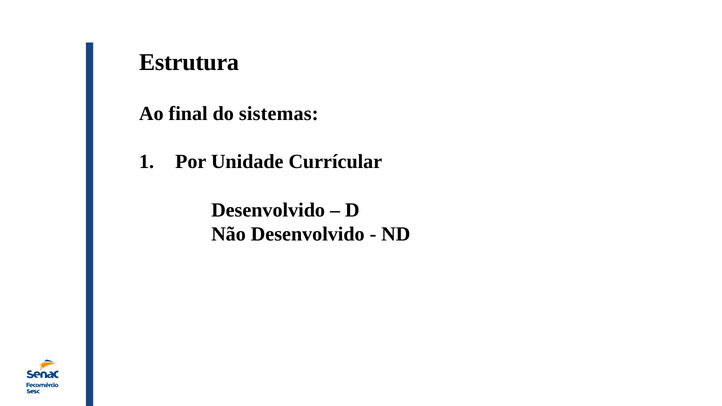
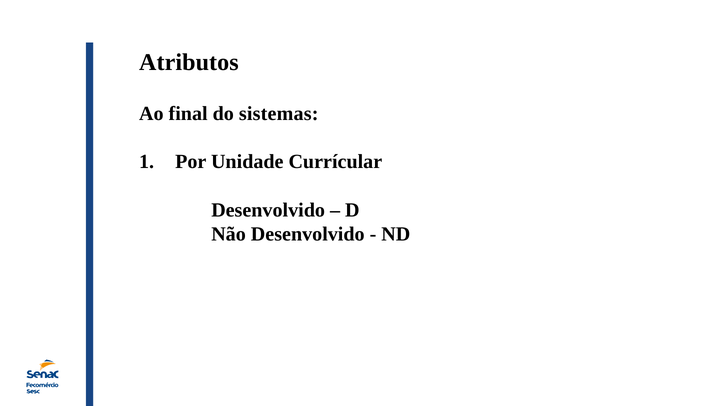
Estrutura: Estrutura -> Atributos (189, 62)
